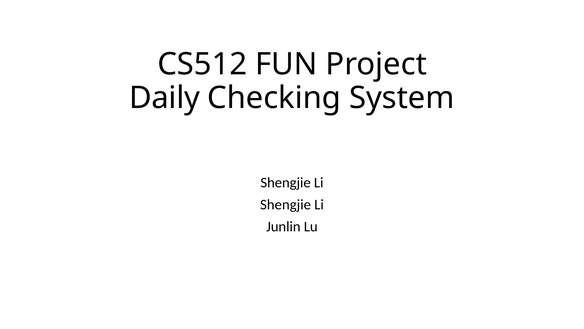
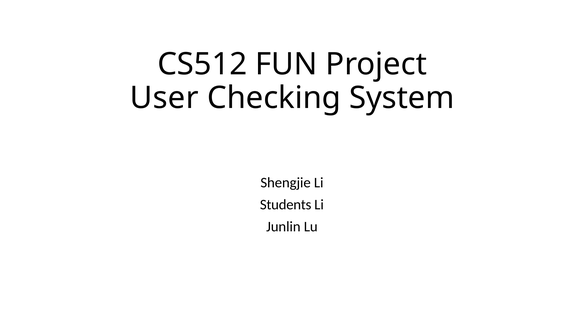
Daily: Daily -> User (164, 98)
Shengjie: Shengjie -> Students (286, 204)
